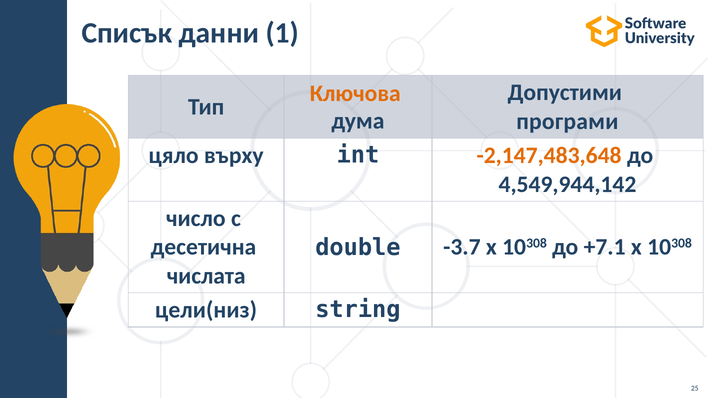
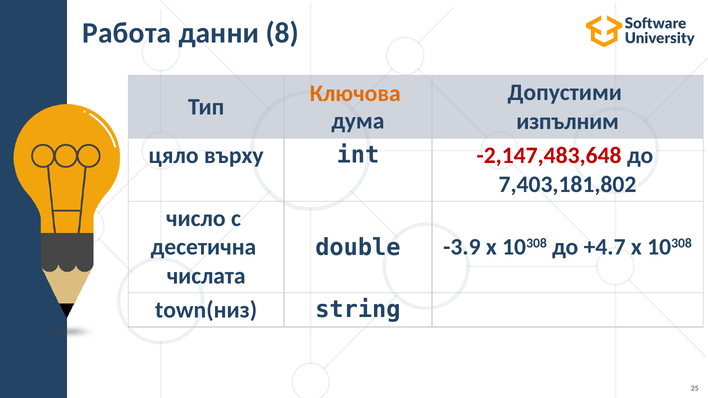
Списък: Списък -> Работа (127, 33)
1: 1 -> 8 (282, 33)
програми: програми -> изпълним (568, 121)
-2,147,483,648 colour: orange -> red (549, 156)
4,549,944,142: 4,549,944,142 -> 7,403,181,802 (567, 184)
-3.7: -3.7 -> -3.9 (462, 247)
+7.1: +7.1 -> +4.7 (605, 247)
цели(низ: цели(низ -> town(низ (206, 310)
